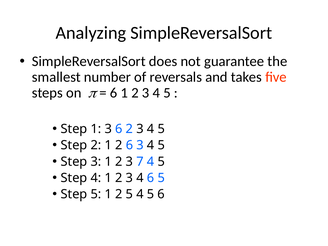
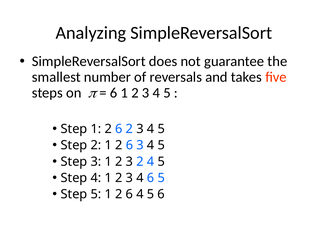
Step 1 3: 3 -> 2 (108, 129)
3 7: 7 -> 2 (140, 162)
5 1 2 5: 5 -> 6 (129, 194)
